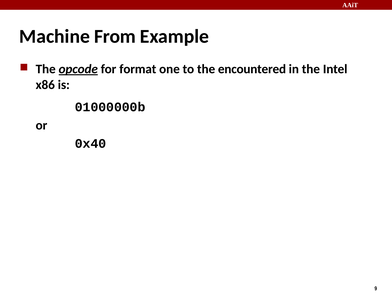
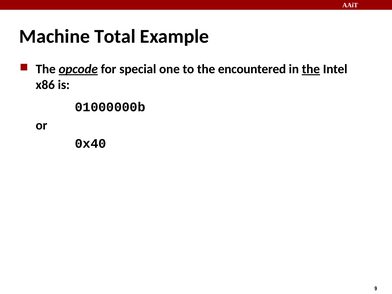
From: From -> Total (115, 36)
format: format -> special (138, 69)
the underline: none -> present (311, 69)
